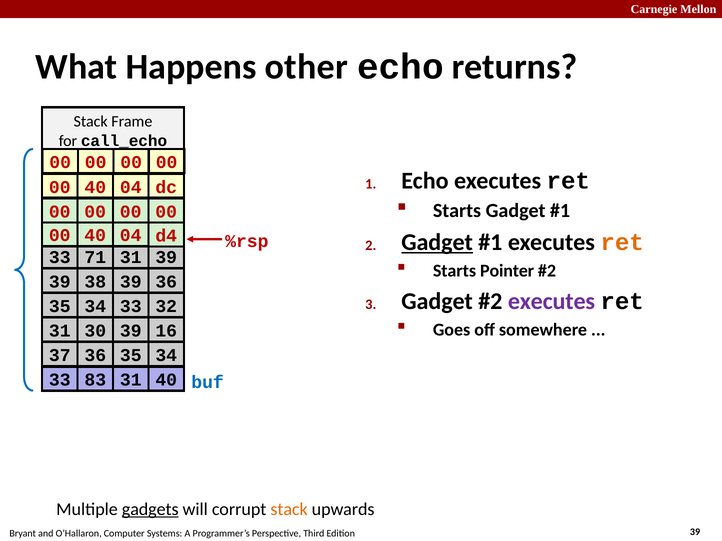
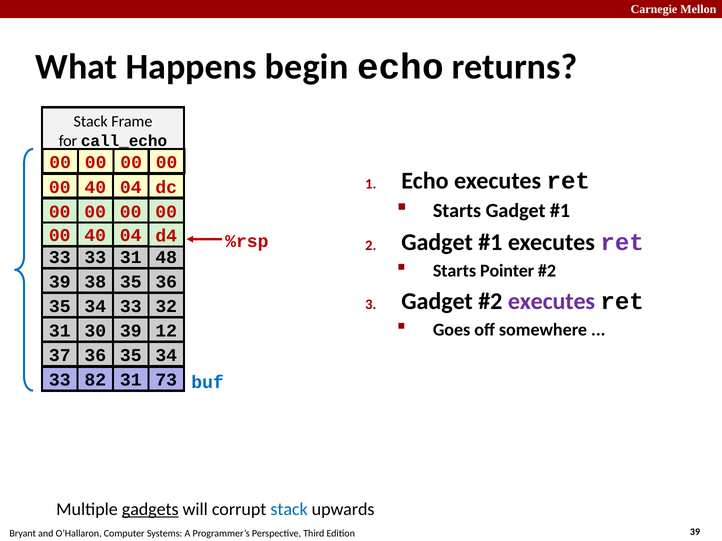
other: other -> begin (307, 67)
Gadget underline: present -> none (437, 243)
ret colour: orange -> purple (622, 243)
33 71: 71 -> 33 (95, 257)
31 39: 39 -> 48 (166, 257)
38 39: 39 -> 35 (131, 282)
16: 16 -> 12 (166, 331)
83: 83 -> 82 (95, 380)
31 40: 40 -> 73 (166, 380)
stack colour: orange -> blue (289, 510)
